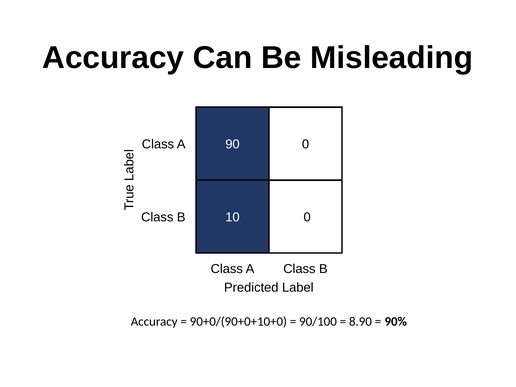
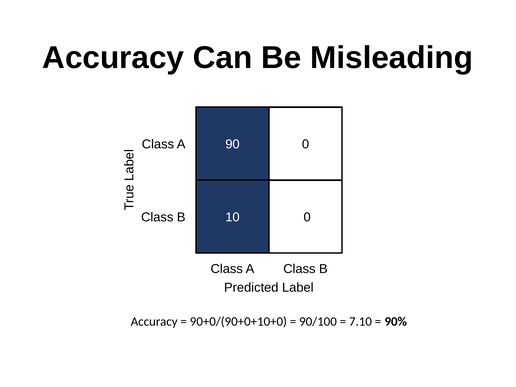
8.90: 8.90 -> 7.10 (360, 322)
